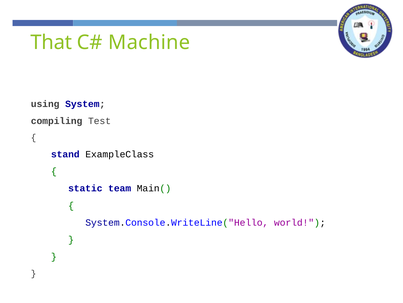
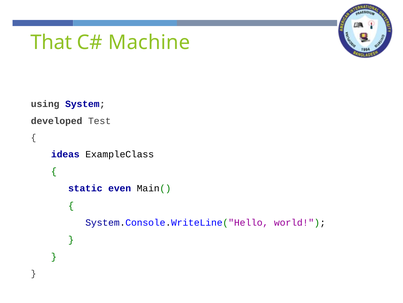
compiling: compiling -> developed (57, 121)
stand: stand -> ideas (65, 154)
team: team -> even (120, 188)
